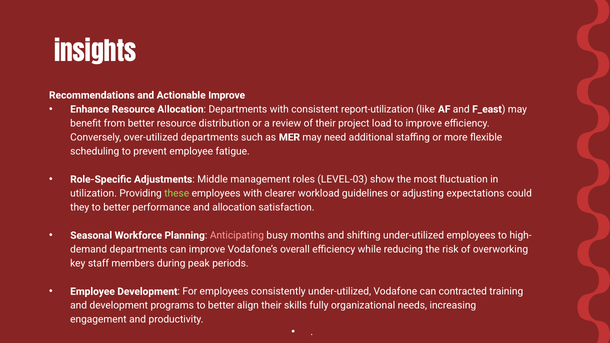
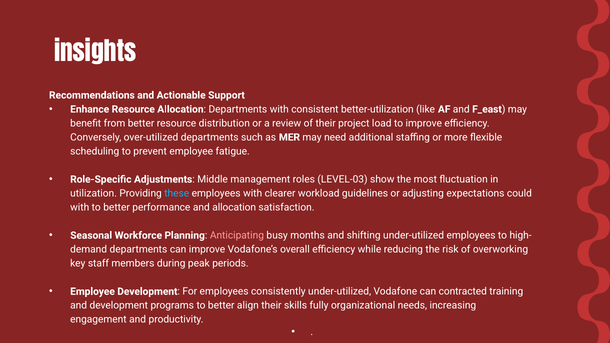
Actionable Improve: Improve -> Support (226, 95)
report-utilization: report-utilization -> better-utilization (377, 109)
these colour: light green -> light blue (177, 193)
they: they -> with (80, 207)
